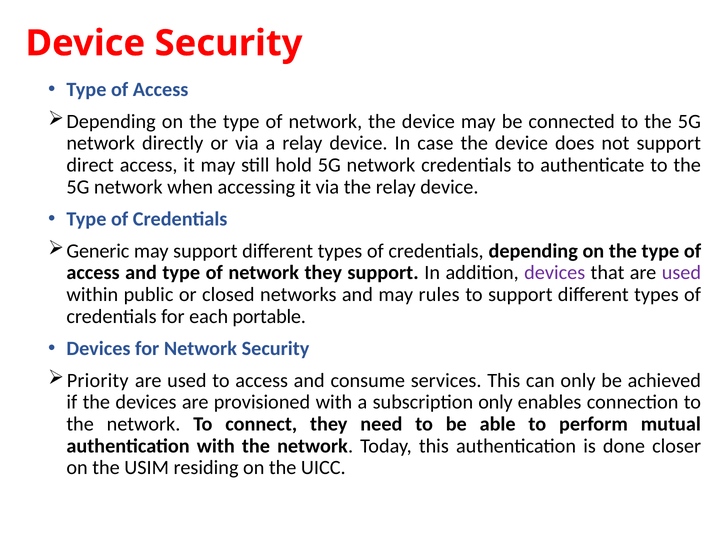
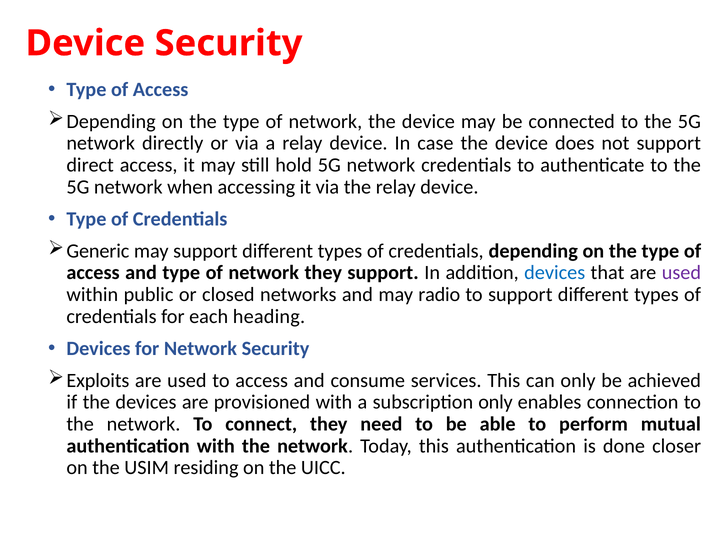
devices colour: purple -> blue (555, 273)
rules: rules -> radio (439, 295)
portable: portable -> heading (269, 316)
Priority: Priority -> Exploits (98, 380)
